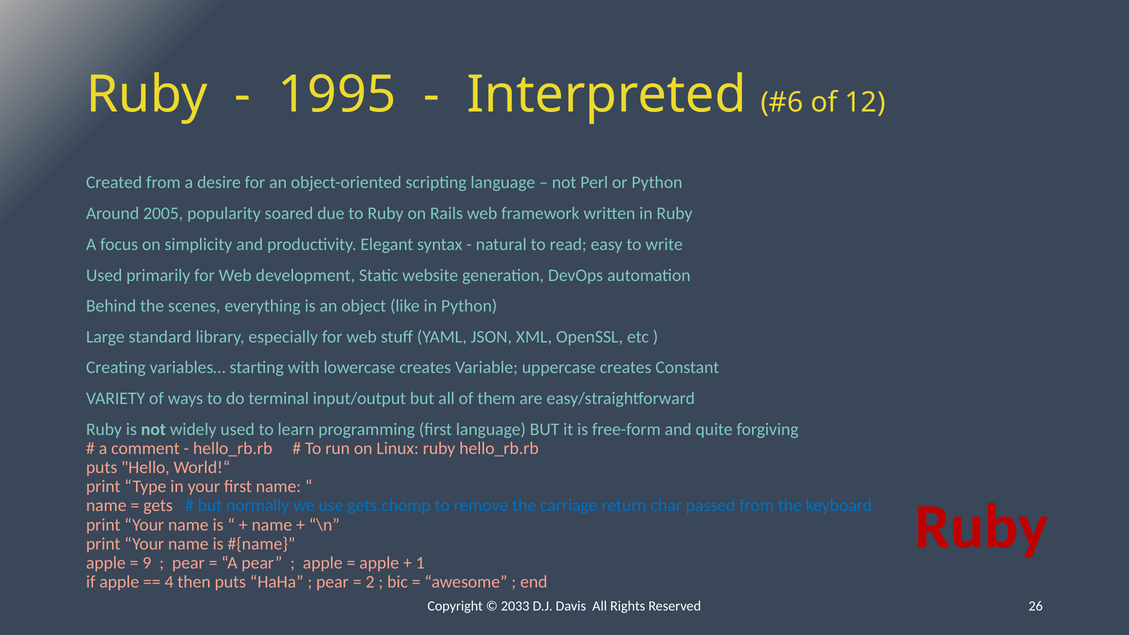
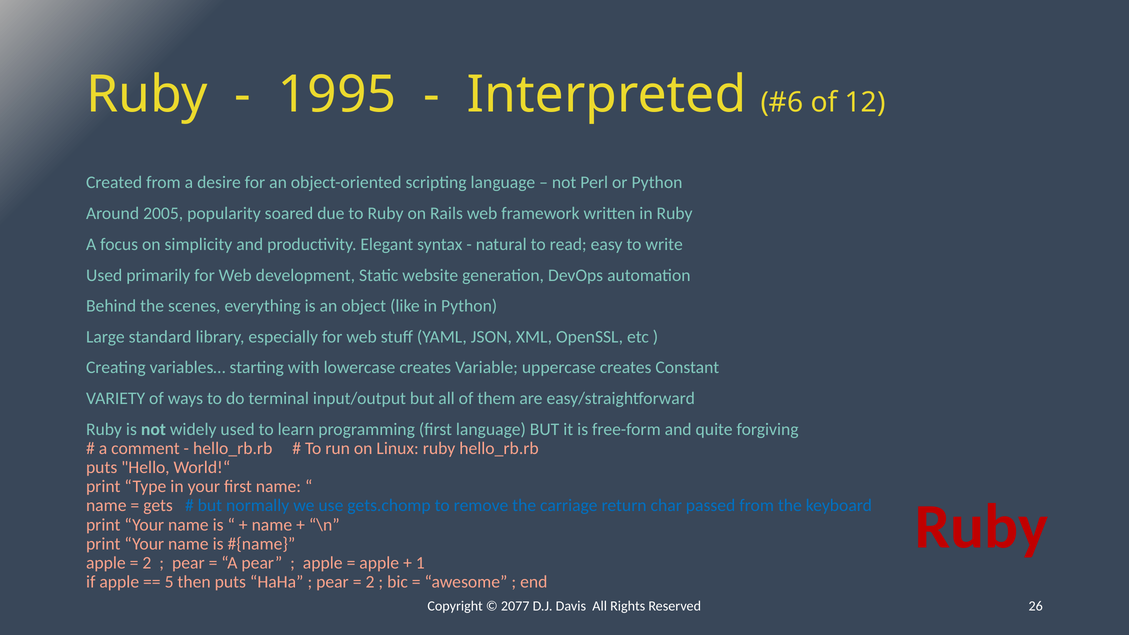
9: 9 -> 2 (147, 563)
4: 4 -> 5 (169, 582)
2033: 2033 -> 2077 (515, 606)
